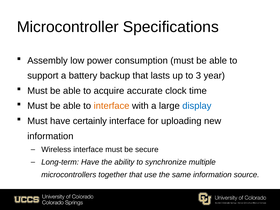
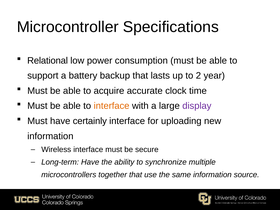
Assembly: Assembly -> Relational (48, 61)
3: 3 -> 2 (198, 76)
display colour: blue -> purple (197, 106)
